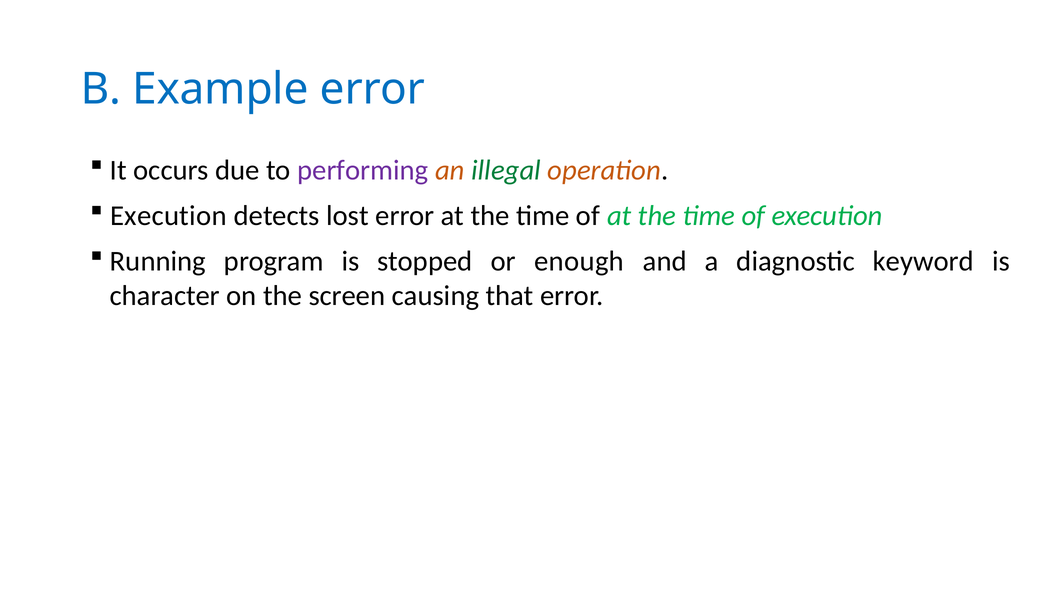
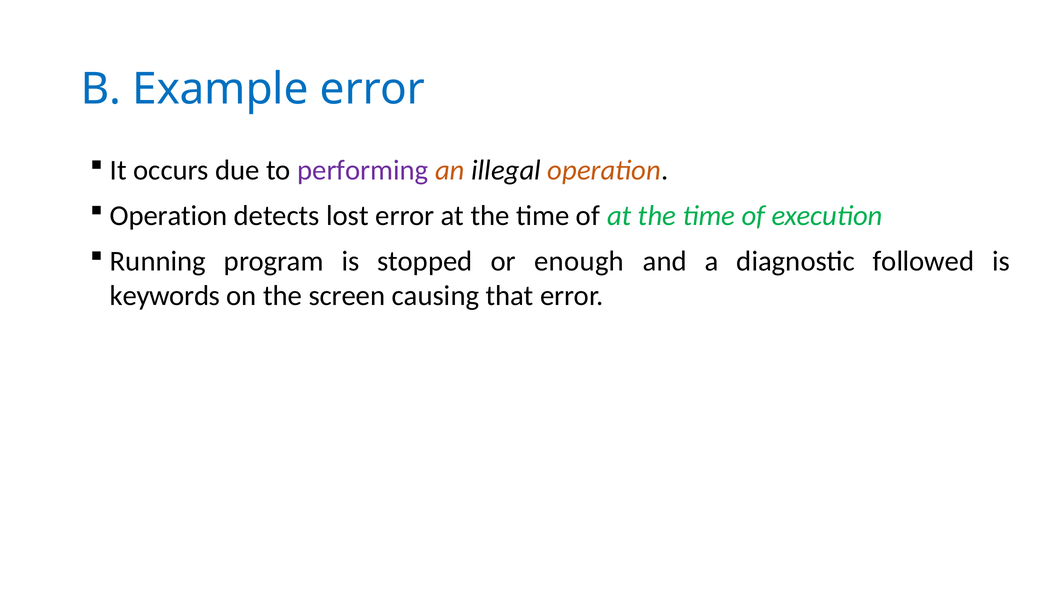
illegal colour: green -> black (506, 171)
Execution: Execution -> Operation (169, 216)
keyword: keyword -> followed (924, 262)
character: character -> keywords (165, 296)
